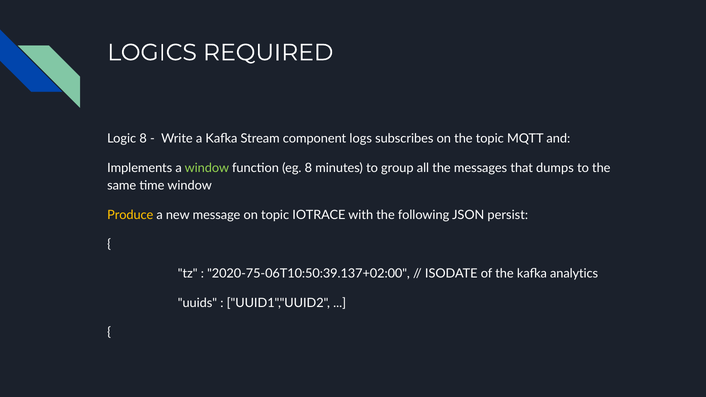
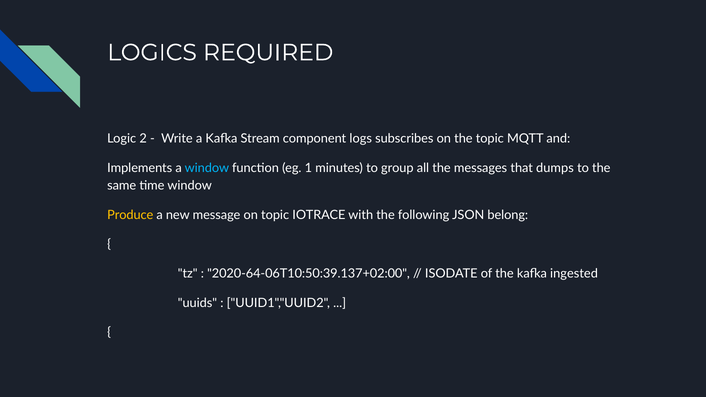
Logic 8: 8 -> 2 (143, 139)
window colour: light green -> light blue (207, 168)
eg 8: 8 -> 1 (308, 168)
persist: persist -> belong (508, 215)
2020-75-06T10:50:39.137+02:00: 2020-75-06T10:50:39.137+02:00 -> 2020-64-06T10:50:39.137+02:00 (309, 274)
analytics: analytics -> ingested (574, 274)
